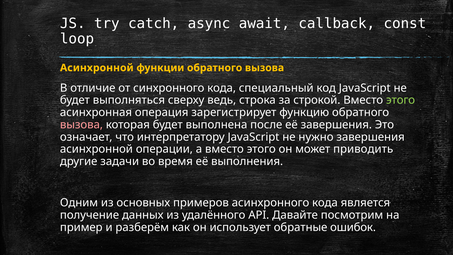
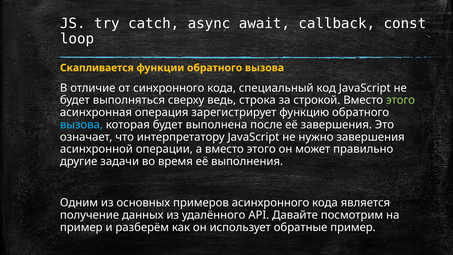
Асинхронной: Асинхронной -> Скапливается (97, 68)
вызова colour: pink -> light blue (81, 125)
приводить: приводить -> правильно (363, 149)
обратные ошибок: ошибок -> пример (353, 227)
